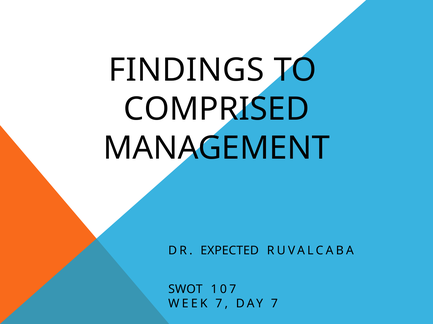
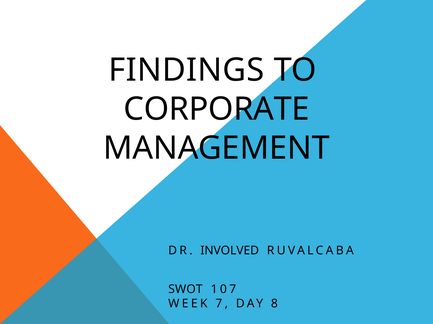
COMPRISED: COMPRISED -> CORPORATE (217, 109)
EXPECTED: EXPECTED -> INVOLVED (230, 251)
DAY 7: 7 -> 8 (274, 304)
